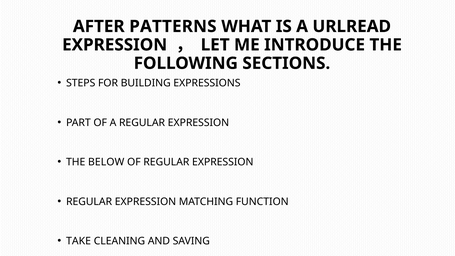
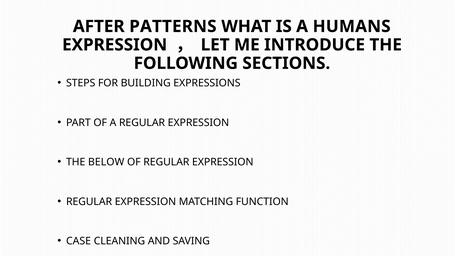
URLREAD: URLREAD -> HUMANS (352, 26)
TAKE: TAKE -> CASE (79, 241)
